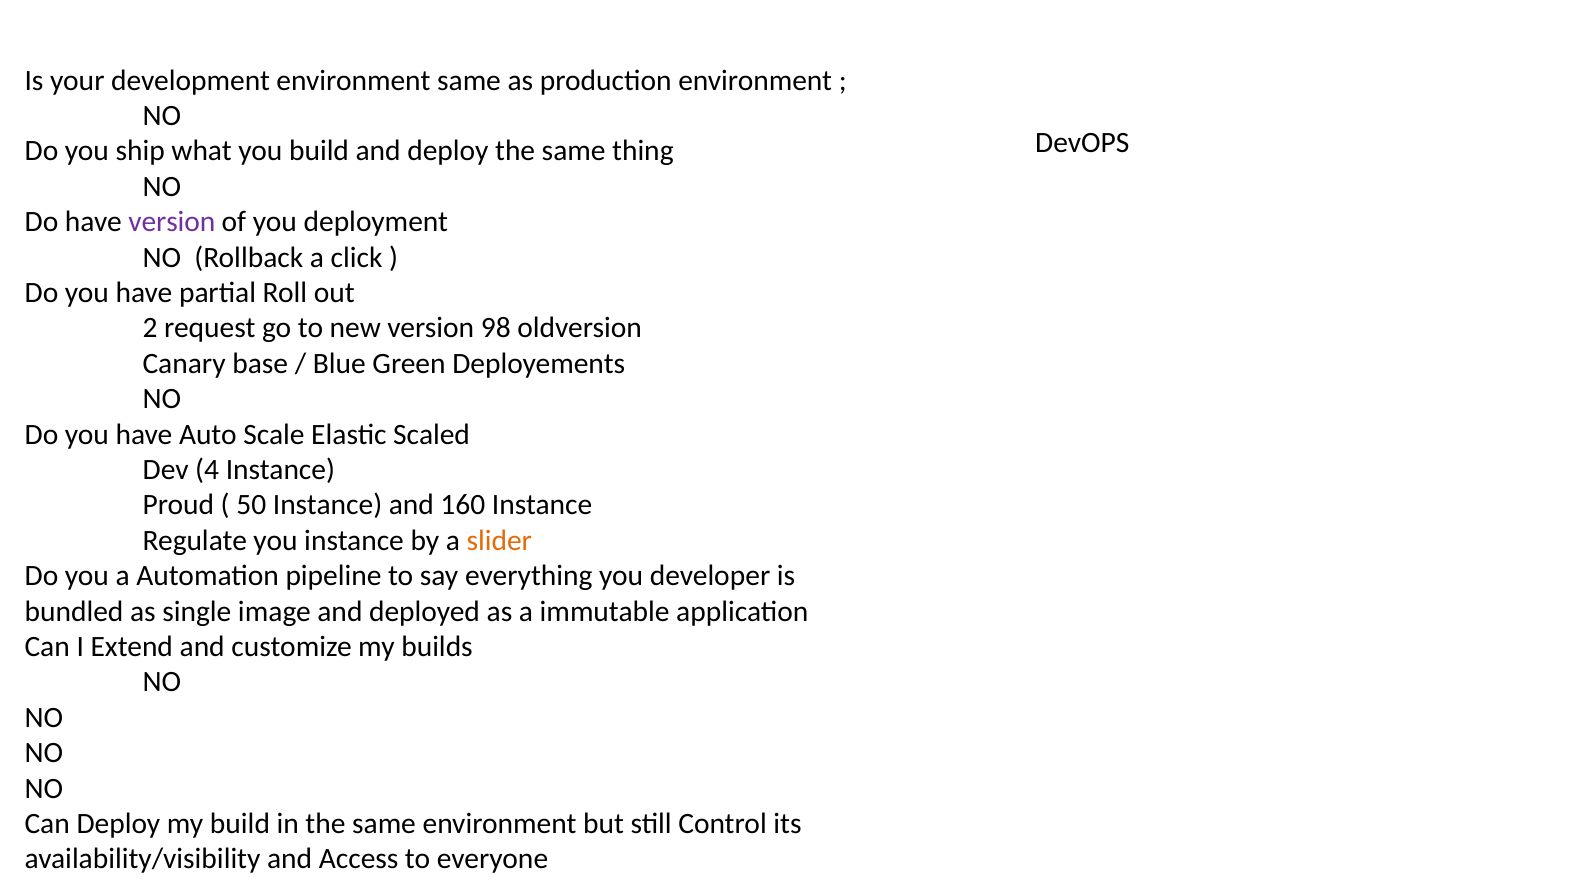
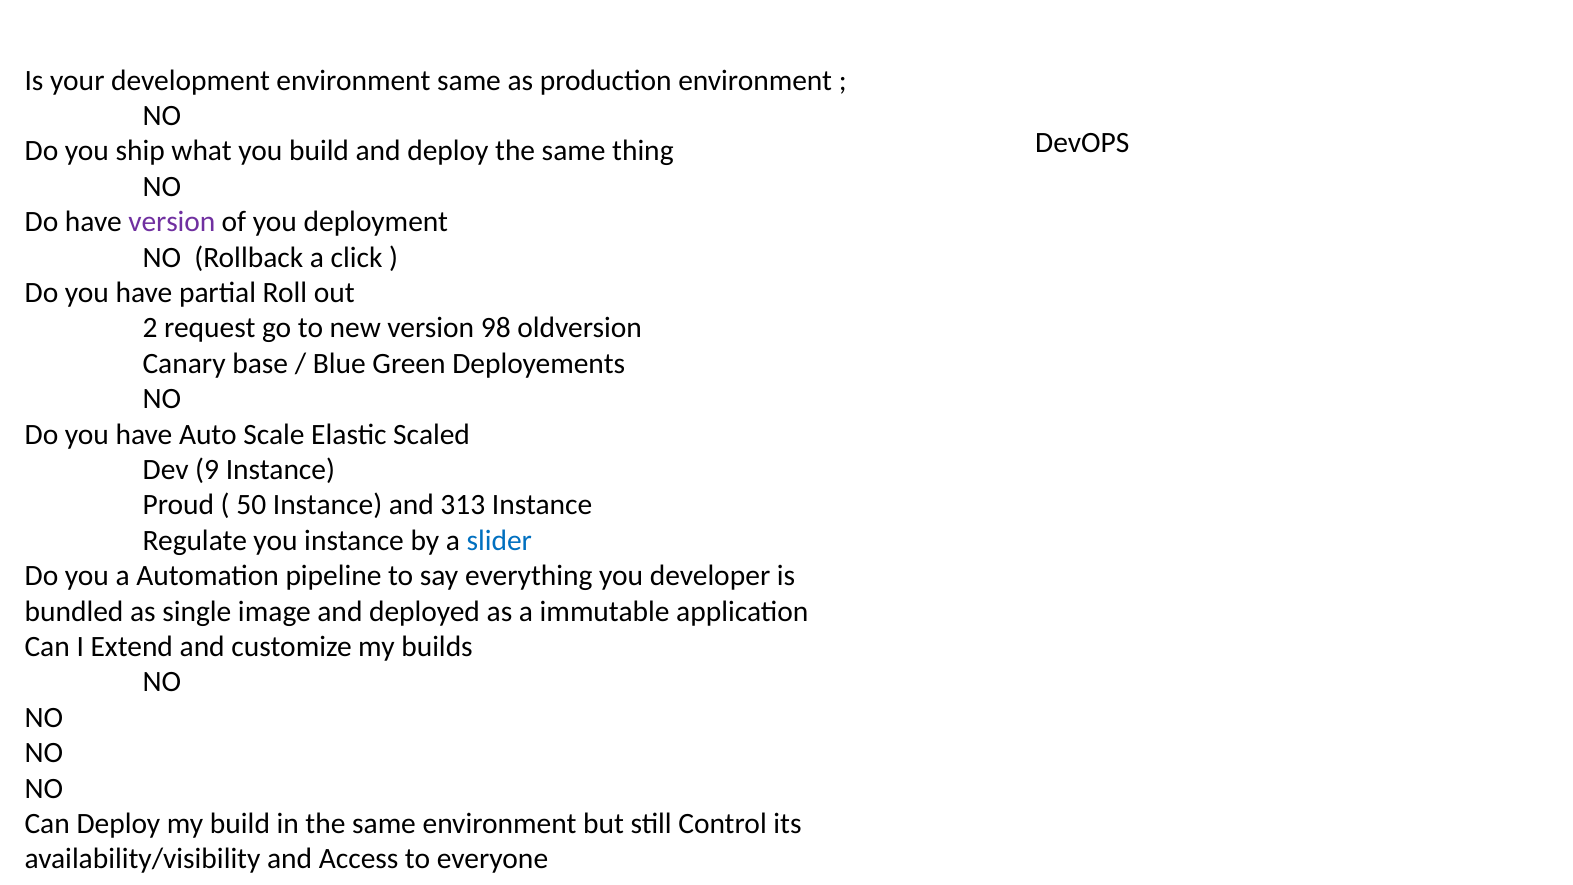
4: 4 -> 9 (207, 470)
160: 160 -> 313 (463, 505)
slider colour: orange -> blue (499, 540)
